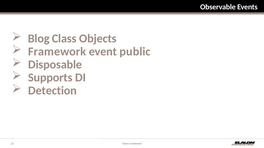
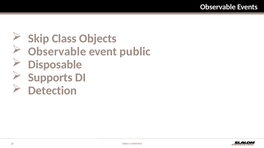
Blog: Blog -> Skip (39, 39)
Framework: Framework -> Observable (57, 52)
